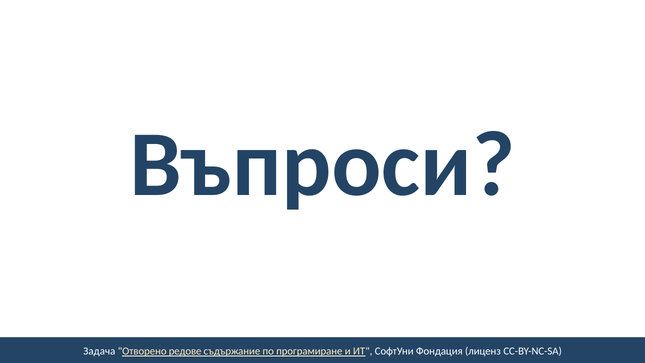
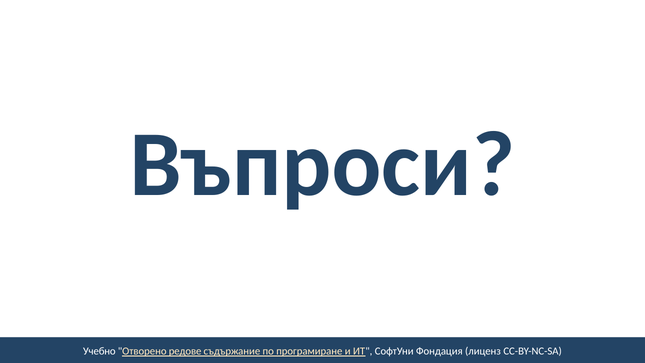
Задача: Задача -> Учебно (99, 351)
